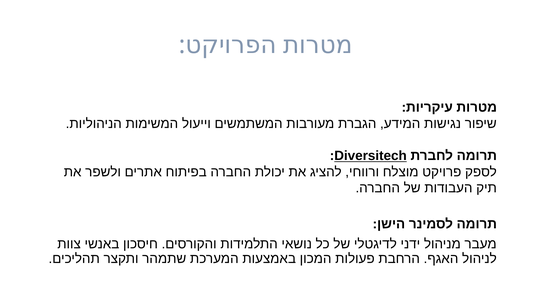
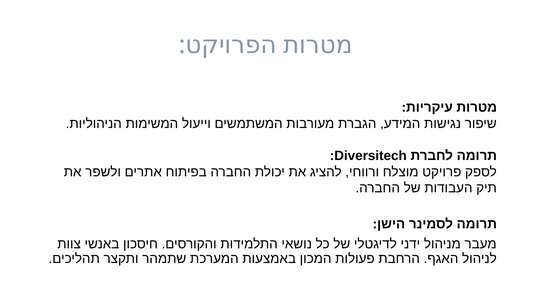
Diversitech underline: present -> none (371, 156)
